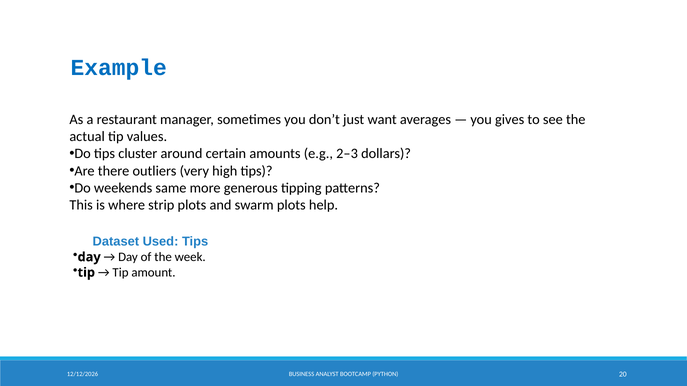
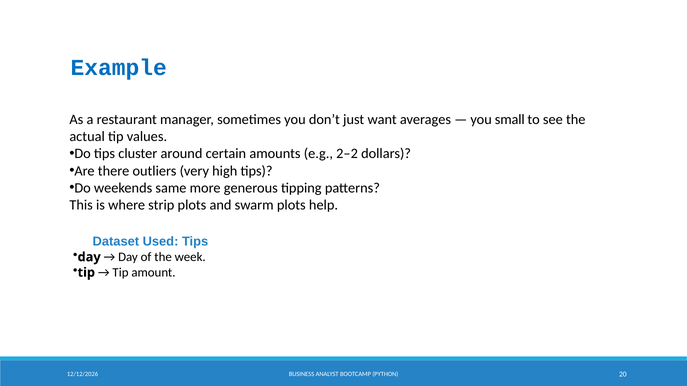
gives: gives -> small (510, 119)
2–3: 2–3 -> 2–2 (347, 154)
